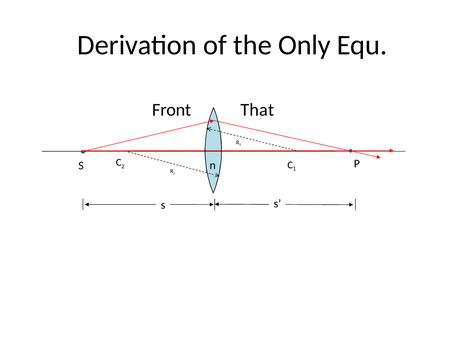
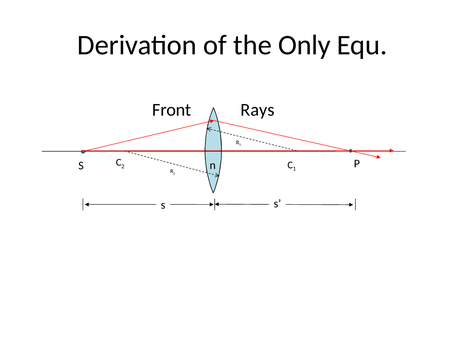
That: That -> Rays (257, 110)
